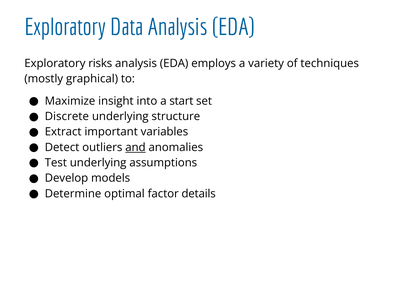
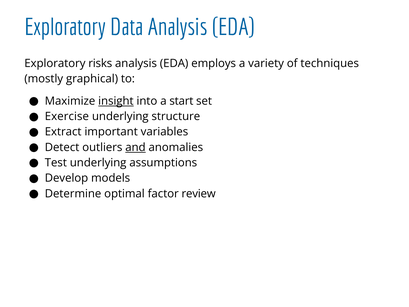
insight underline: none -> present (116, 101)
Discrete: Discrete -> Exercise (67, 116)
details: details -> review (199, 193)
